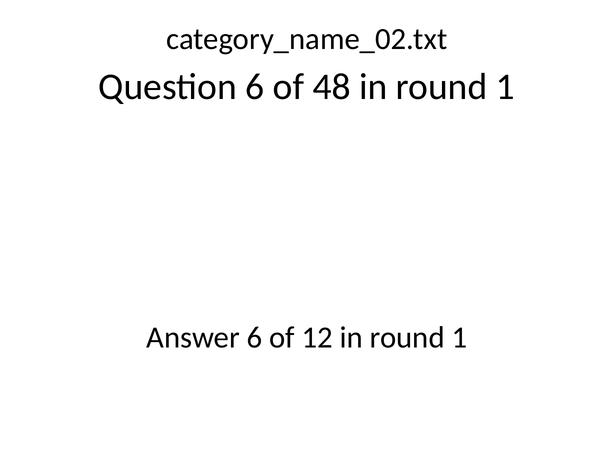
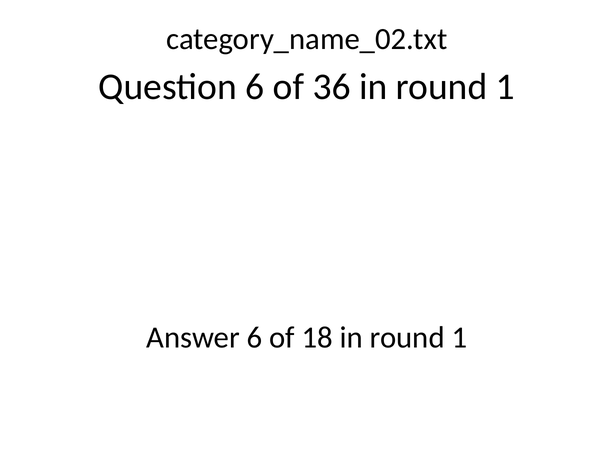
48: 48 -> 36 (332, 87)
12: 12 -> 18 (317, 337)
